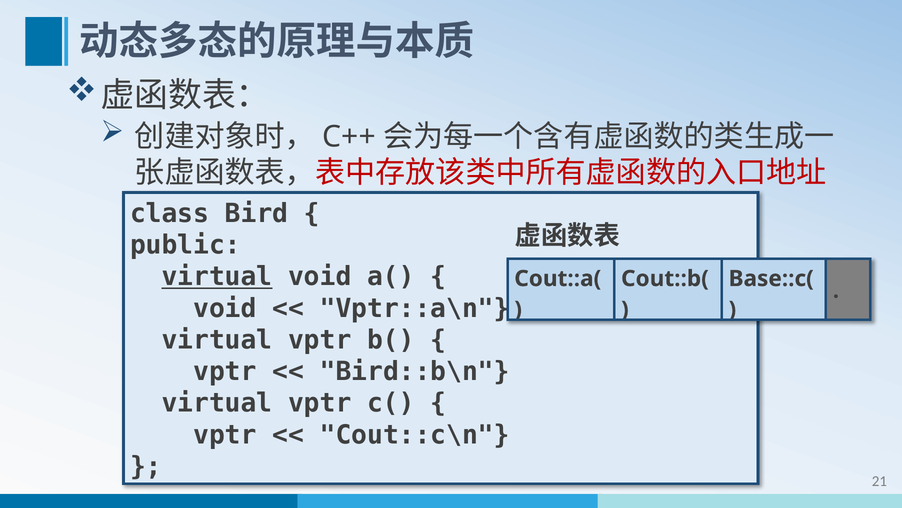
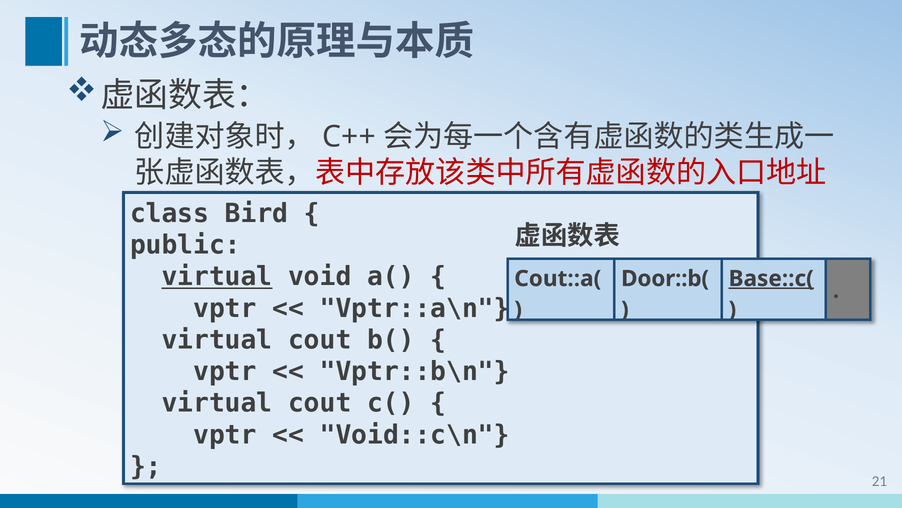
Cout::b(: Cout::b( -> Door::b( (665, 278)
Base::c( underline: none -> present (771, 278)
void: void -> vptr (225, 308)
vptr: vptr -> cout (320, 340)
Bird::b\n: Bird::b\n -> Vptr::b\n (415, 371)
vptr: vptr -> cout (320, 403)
Cout::c\n: Cout::c\n -> Void::c\n (415, 434)
